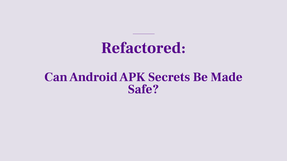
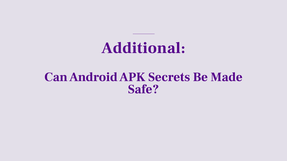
Refactored: Refactored -> Additional (143, 48)
